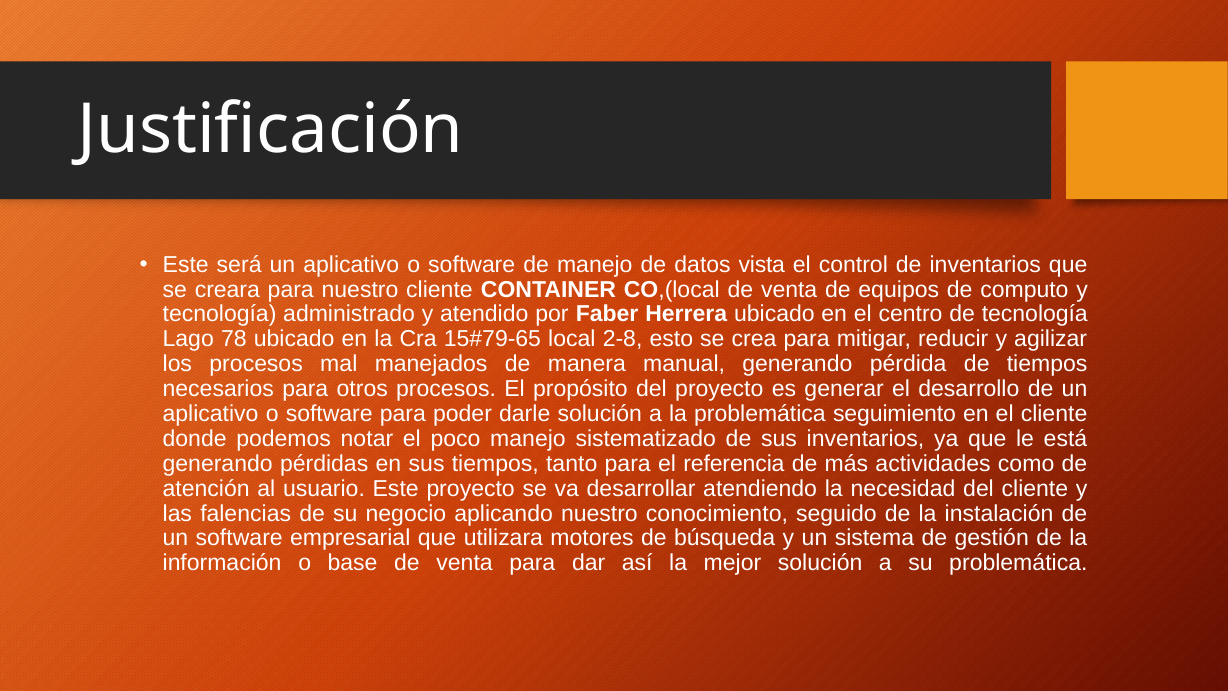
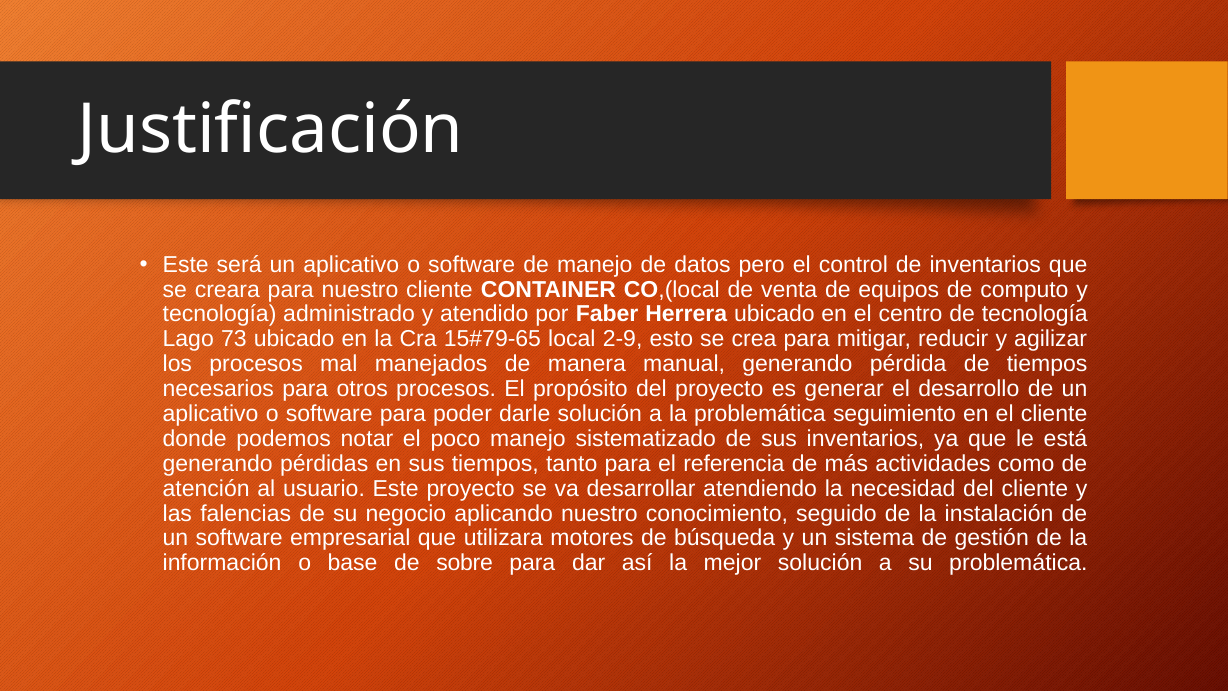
vista: vista -> pero (762, 265)
78: 78 -> 73 (234, 339)
2-8: 2-8 -> 2-9 (623, 339)
base de venta: venta -> sobre (465, 563)
